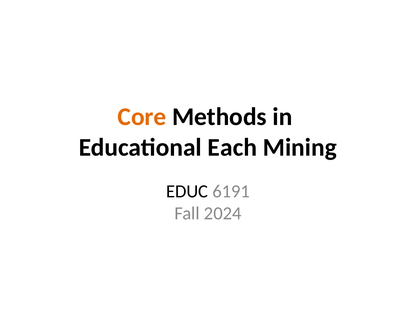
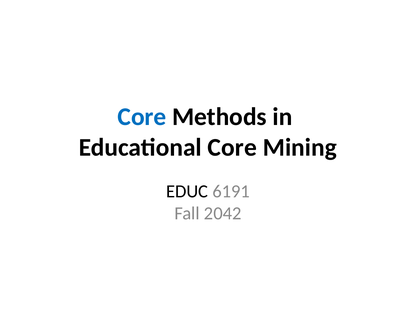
Core colour: orange -> blue (142, 117)
Educational Each: Each -> Core (232, 147)
2024: 2024 -> 2042 (223, 213)
